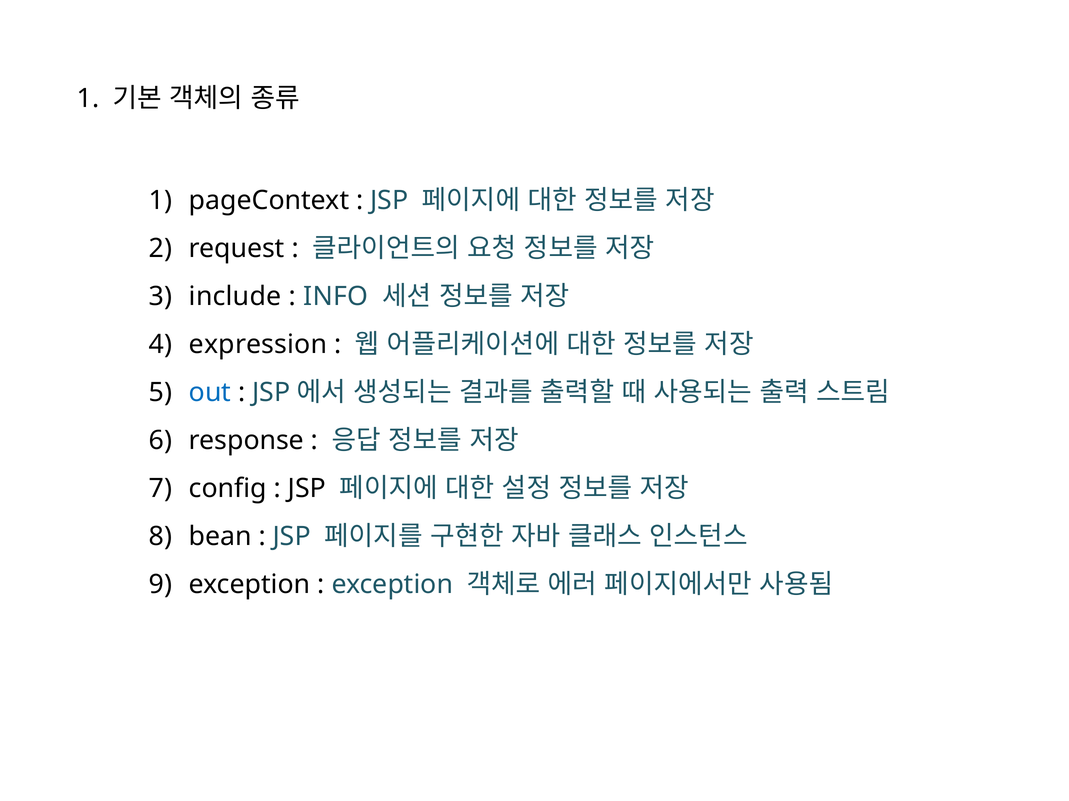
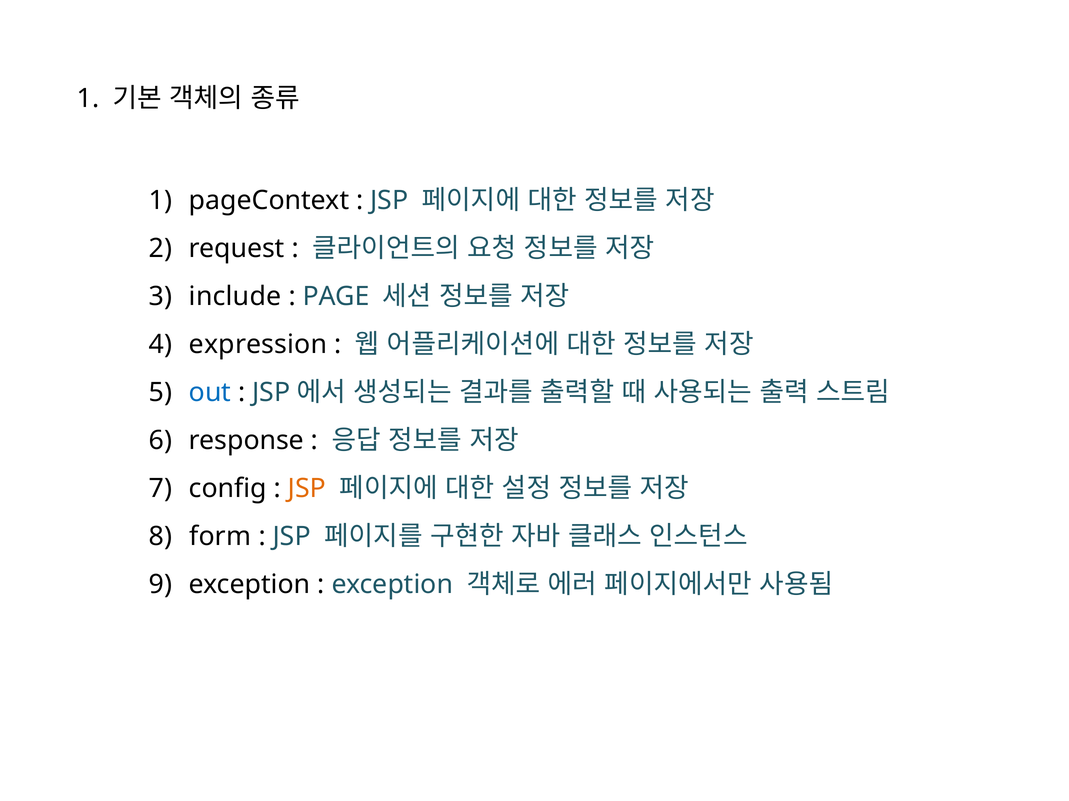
INFO: INFO -> PAGE (336, 297)
JSP colour: black -> orange (307, 489)
bean: bean -> form (220, 537)
